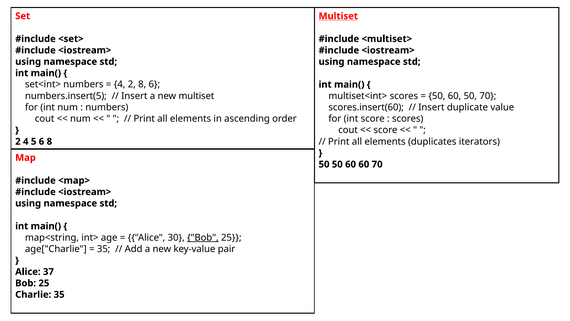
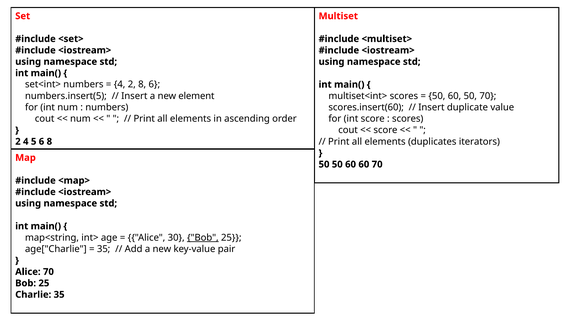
Multiset underline: present -> none (338, 16)
new multiset: multiset -> element (196, 96)
Alice 37: 37 -> 70 (48, 271)
